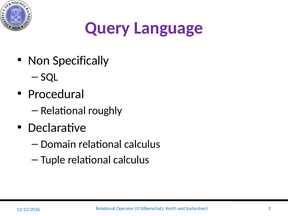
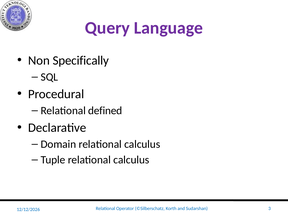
roughly: roughly -> defined (105, 111)
